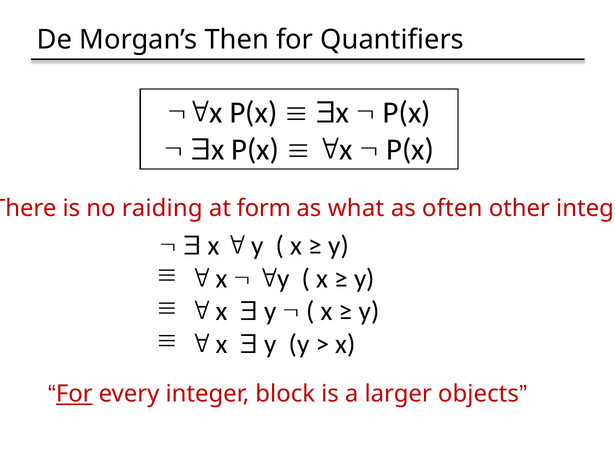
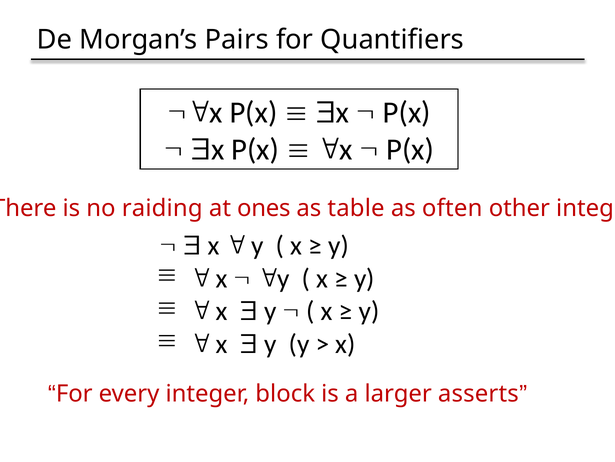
Then: Then -> Pairs (237, 40)
form: form -> ones (264, 208)
what: what -> table (356, 208)
For underline: present -> none (74, 393)
objects: objects -> asserts (478, 393)
